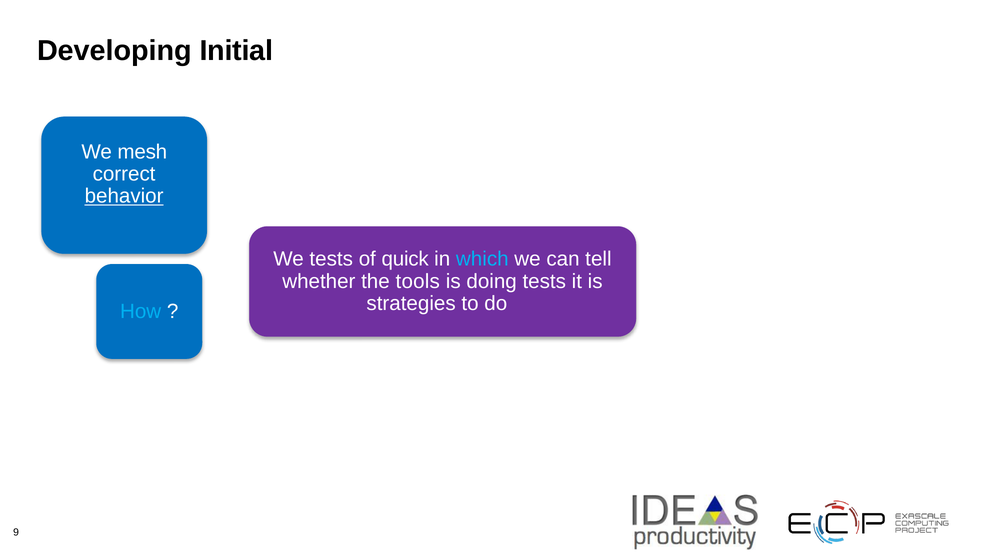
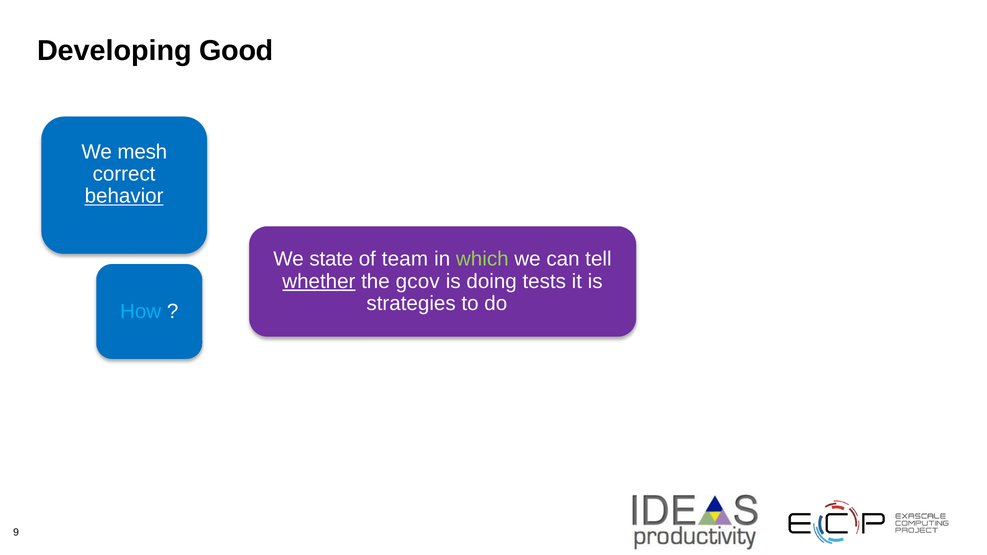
Initial: Initial -> Good (236, 51)
We tests: tests -> state (331, 259)
quick: quick -> team (405, 259)
which colour: light blue -> light green (482, 259)
whether underline: none -> present (319, 282)
tools: tools -> gcov (418, 282)
